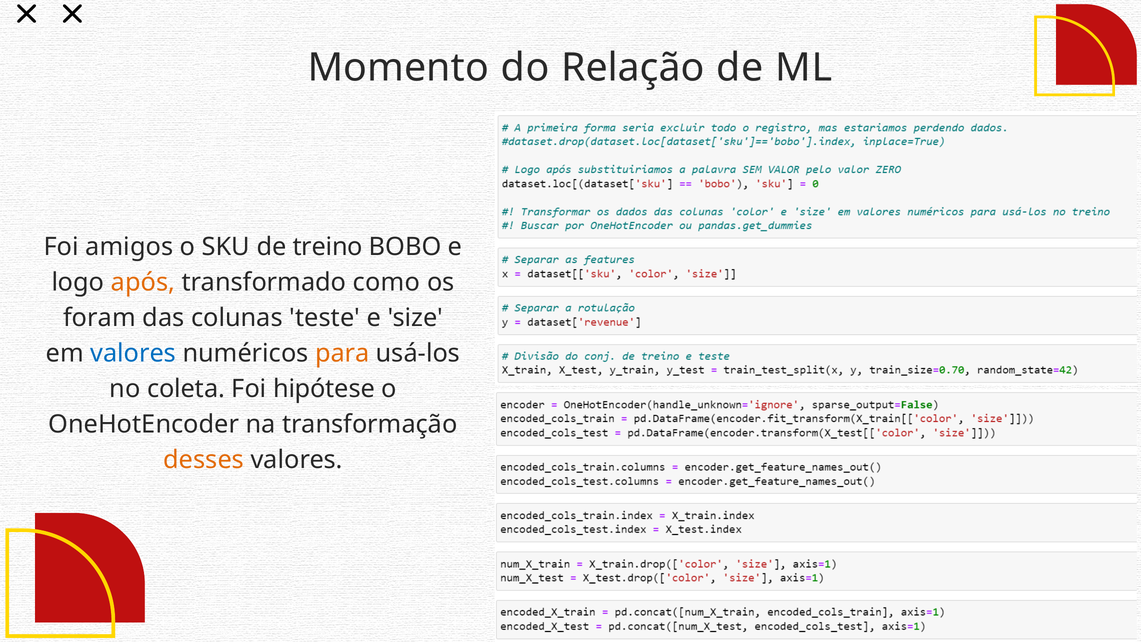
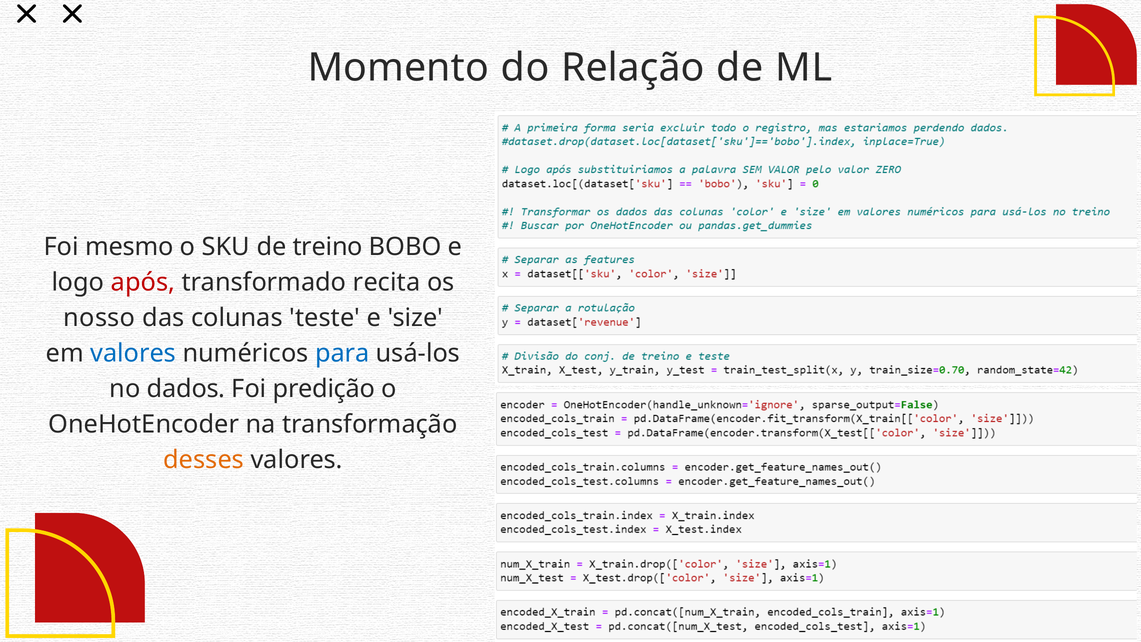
amigos: amigos -> mesmo (129, 247)
após colour: orange -> red (143, 283)
como: como -> recita (387, 283)
foram: foram -> nosso (99, 318)
para colour: orange -> blue (342, 353)
coleta: coleta -> dados (186, 389)
hipótese: hipótese -> predição (324, 389)
